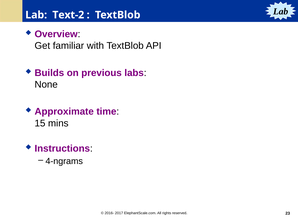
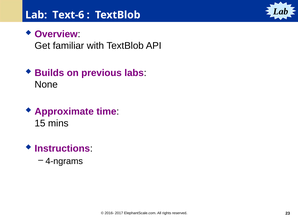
Text-2: Text-2 -> Text-6 (68, 15)
